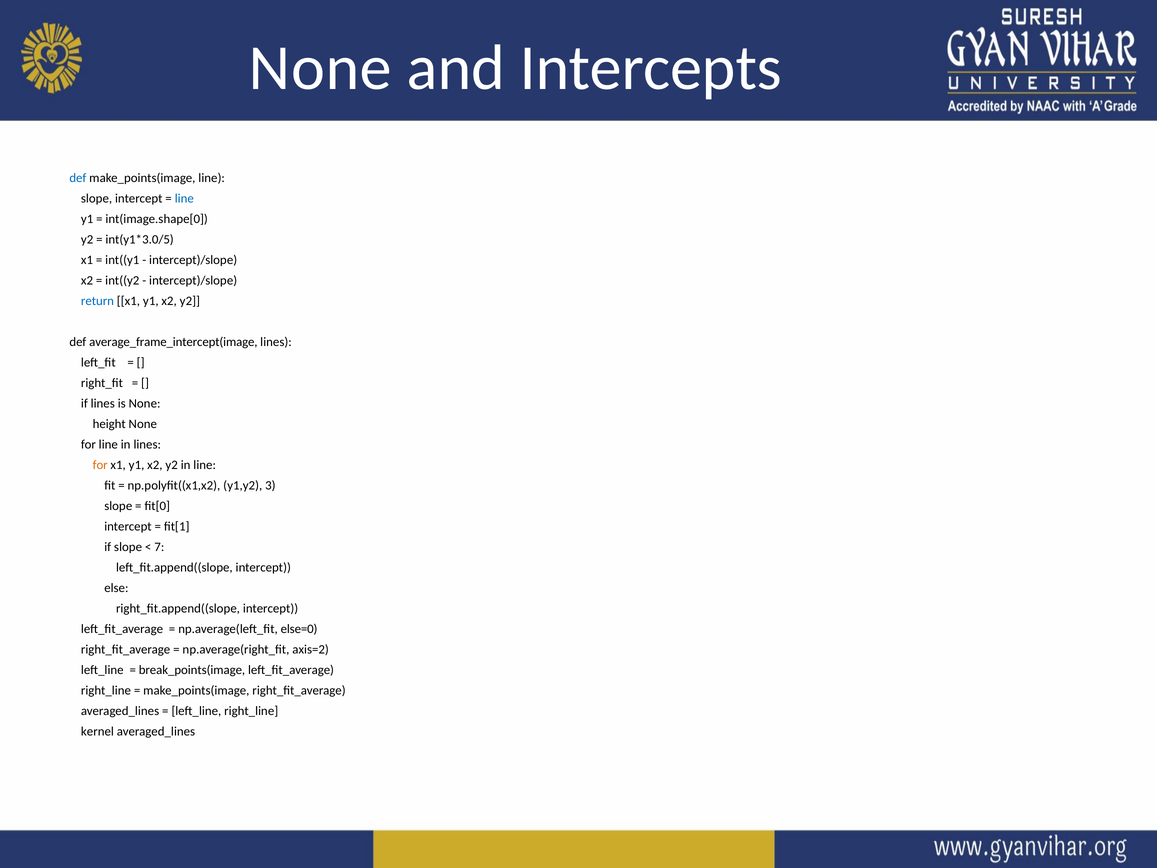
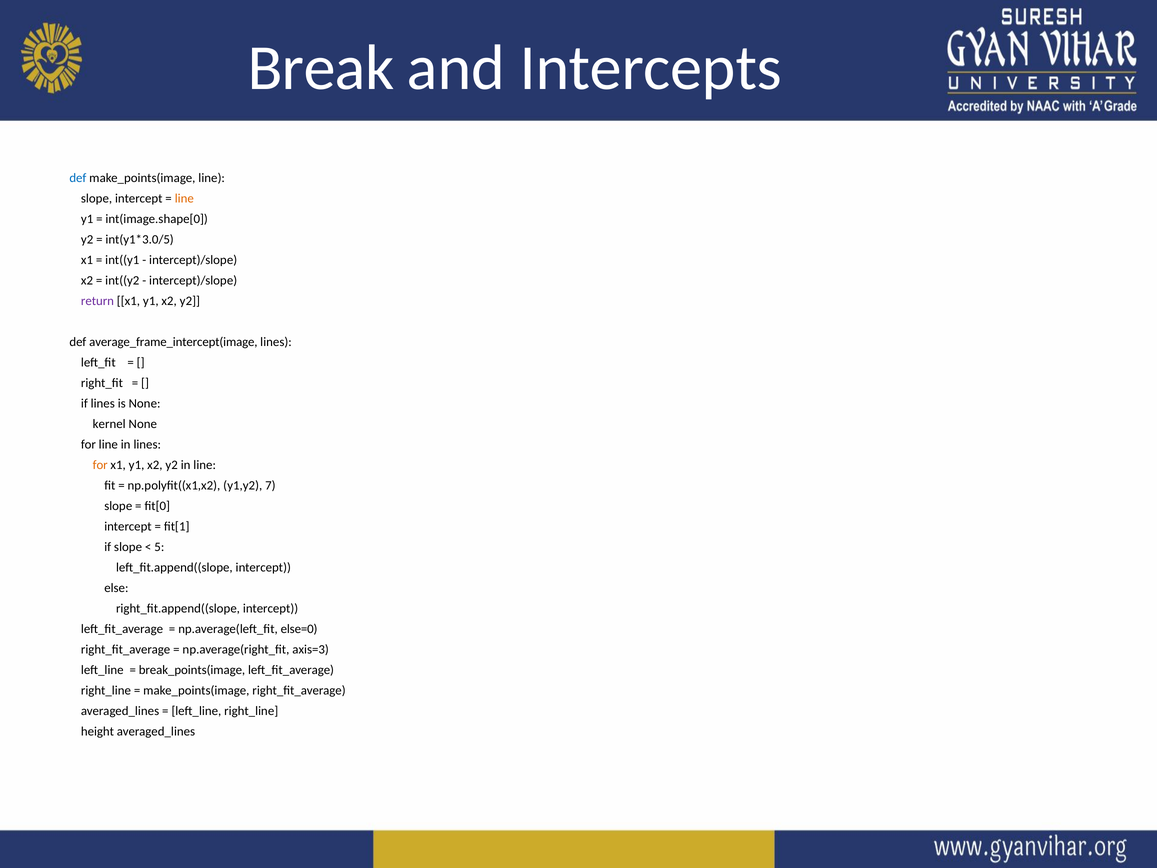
None: None -> Break (321, 68)
line colour: blue -> orange (184, 198)
return colour: blue -> purple (97, 301)
height: height -> kernel (109, 424)
3: 3 -> 7 (270, 485)
7: 7 -> 5 (159, 547)
axis=2: axis=2 -> axis=3 (311, 649)
kernel: kernel -> height (97, 731)
